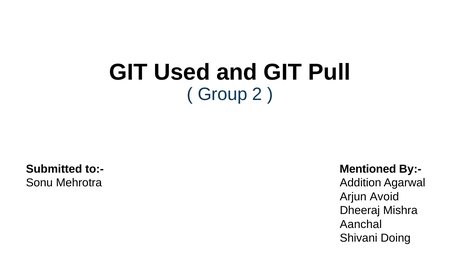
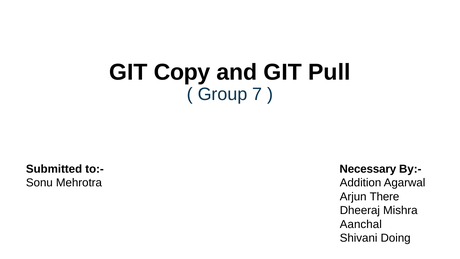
Used: Used -> Copy (182, 72)
2: 2 -> 7 (257, 94)
Mentioned: Mentioned -> Necessary (368, 169)
Avoid: Avoid -> There (384, 196)
